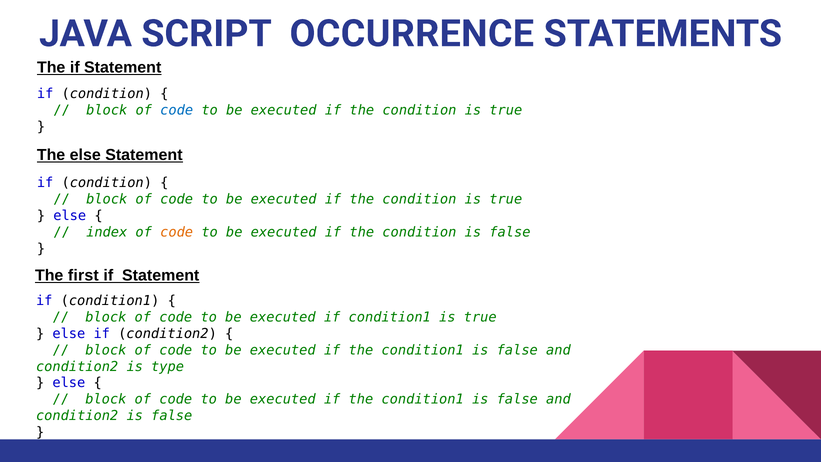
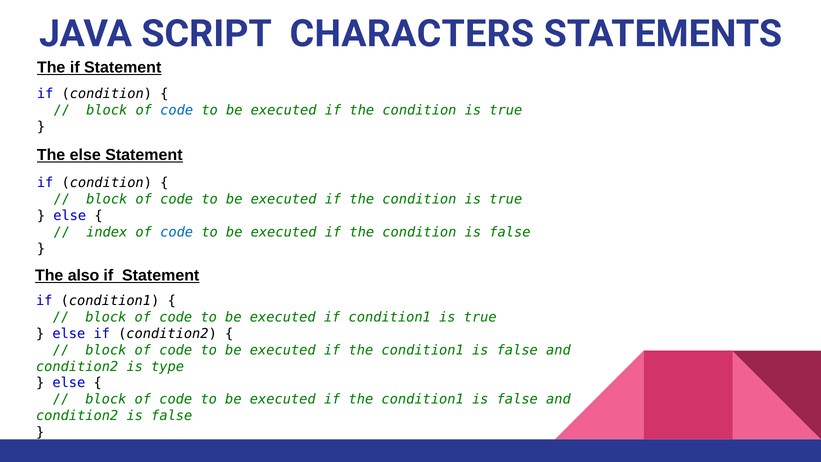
OCCURRENCE: OCCURRENCE -> CHARACTERS (412, 34)
code colour: orange -> blue (177, 232)
first: first -> also (84, 275)
